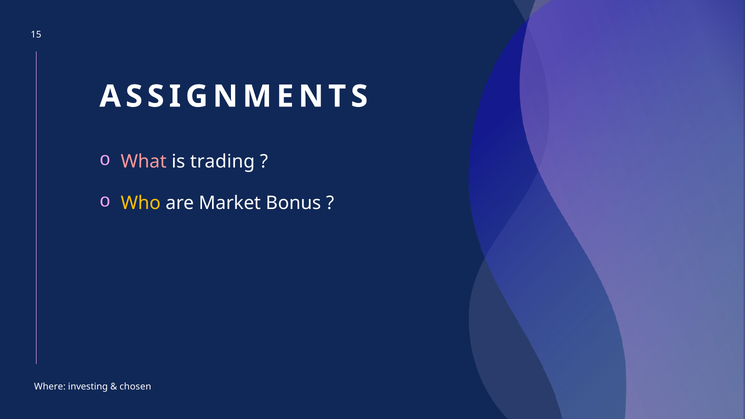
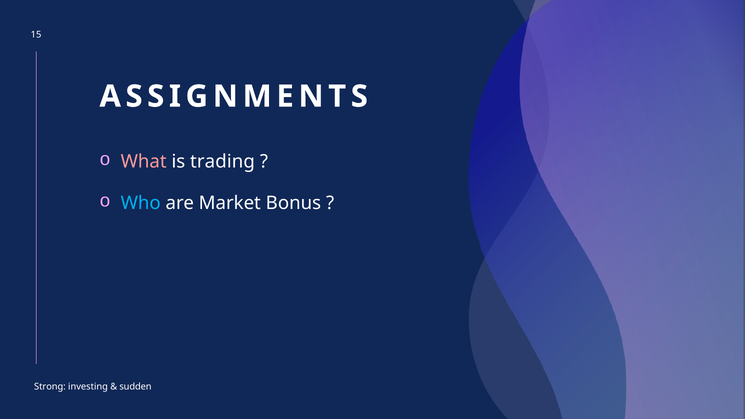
Who colour: yellow -> light blue (141, 203)
Where: Where -> Strong (50, 387)
chosen: chosen -> sudden (135, 387)
